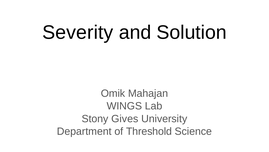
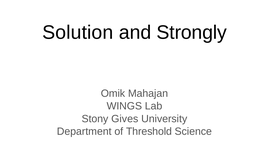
Severity: Severity -> Solution (78, 32)
Solution: Solution -> Strongly (192, 32)
